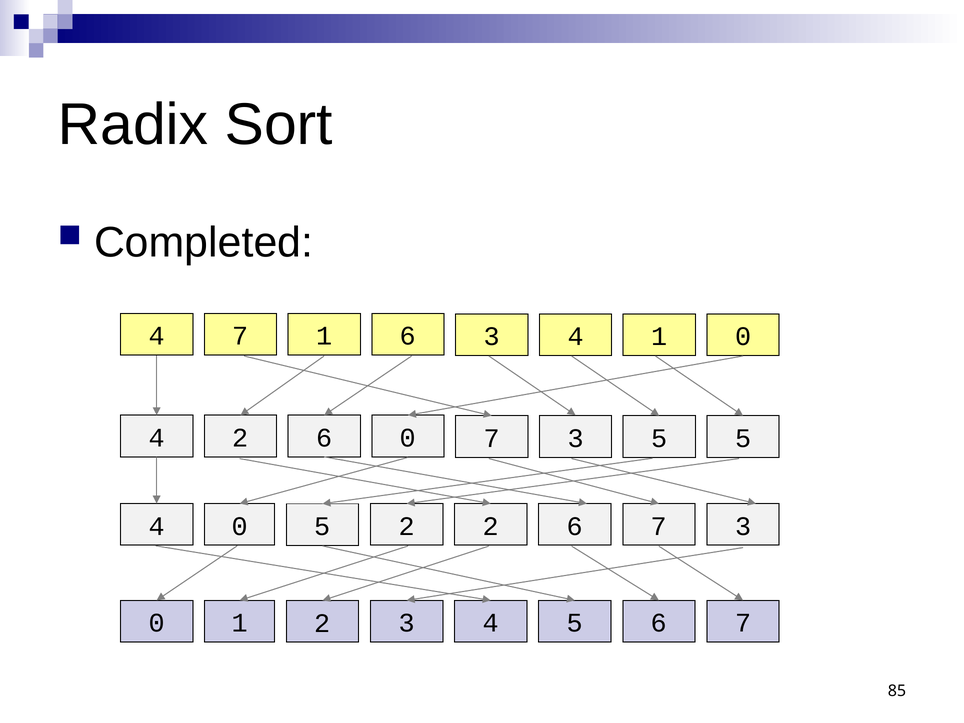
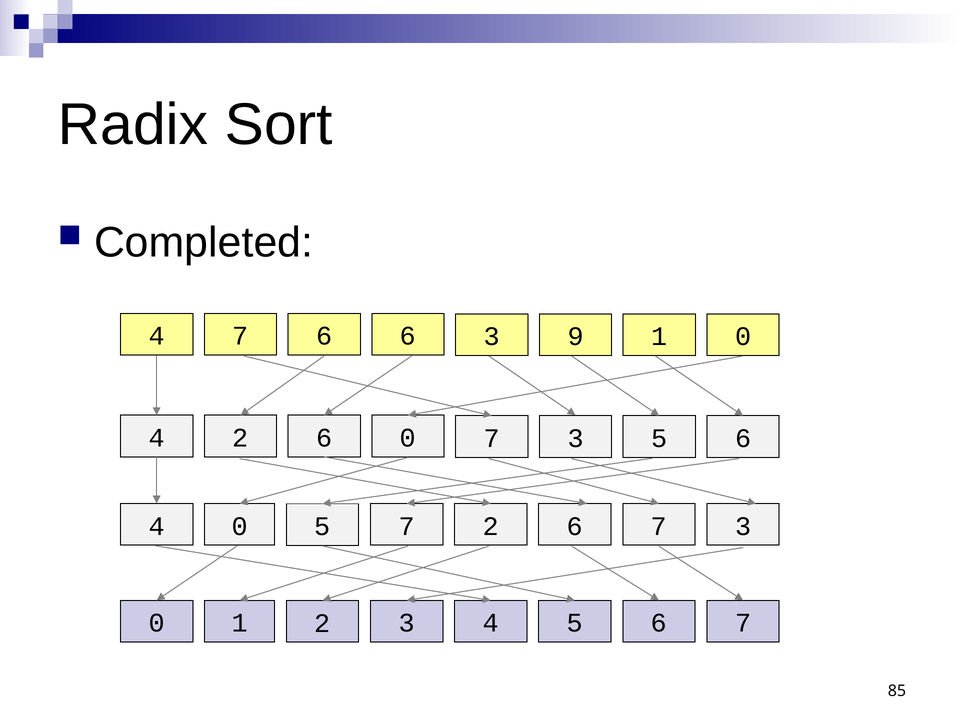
7 1: 1 -> 6 (324, 336)
3 4: 4 -> 9 (576, 336)
5 5: 5 -> 6 (743, 438)
5 2: 2 -> 7 (407, 526)
